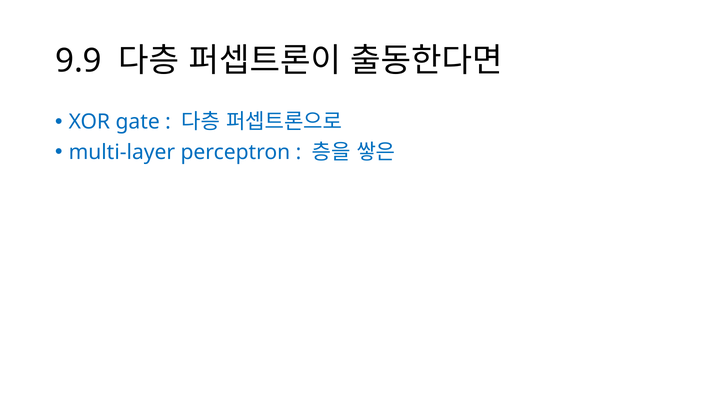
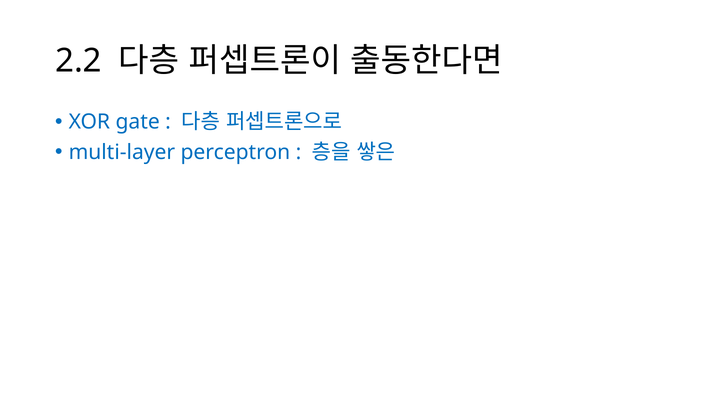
9.9: 9.9 -> 2.2 (79, 61)
